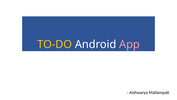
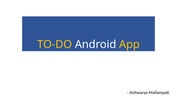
App colour: pink -> yellow (129, 44)
